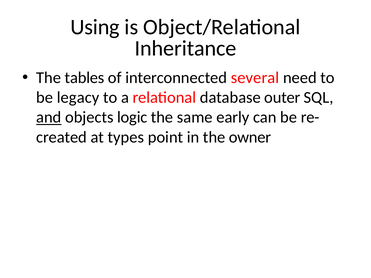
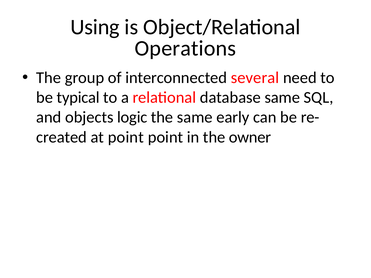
Inheritance: Inheritance -> Operations (185, 48)
tables: tables -> group (84, 78)
legacy: legacy -> typical (78, 98)
database outer: outer -> same (282, 98)
and underline: present -> none (49, 117)
at types: types -> point (126, 137)
